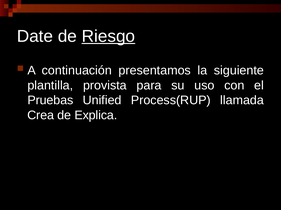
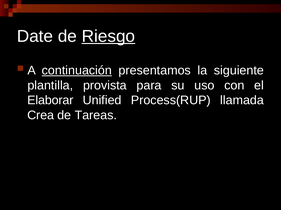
continuación underline: none -> present (77, 71)
Pruebas: Pruebas -> Elaborar (50, 101)
Explica: Explica -> Tareas (96, 116)
